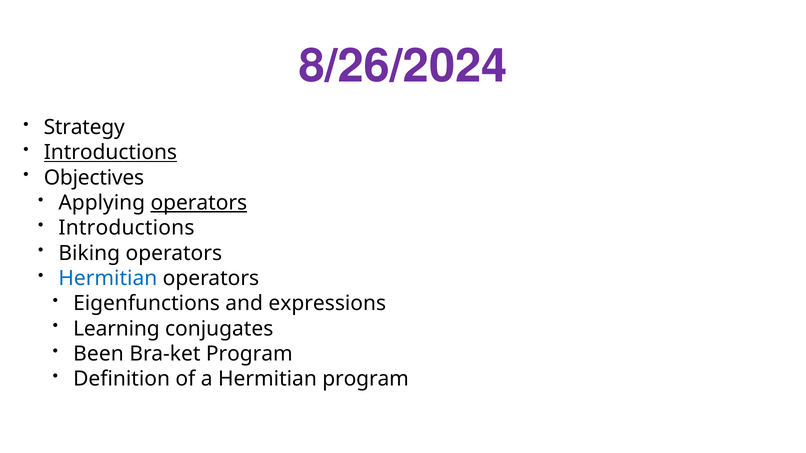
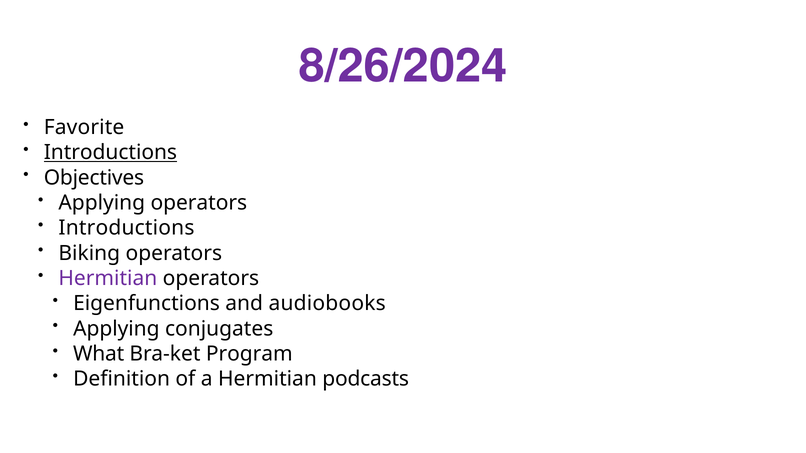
Strategy: Strategy -> Favorite (84, 127)
operators underline: present -> none (199, 203)
Hermitian colour: blue -> purple (108, 279)
expressions: expressions -> audiobooks (327, 304)
Learning: Learning -> Applying (116, 329)
Been: Been -> What (99, 354)
Hermitian program: program -> podcasts (366, 379)
